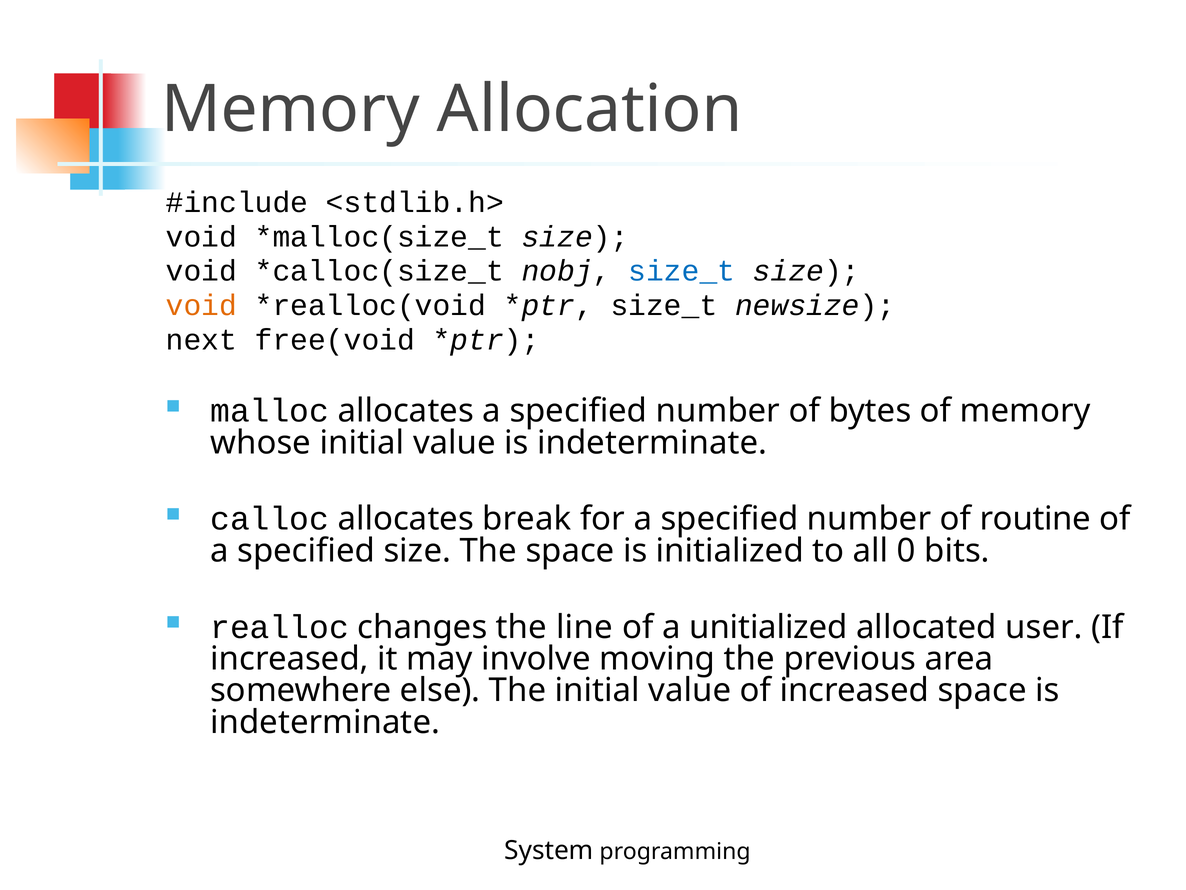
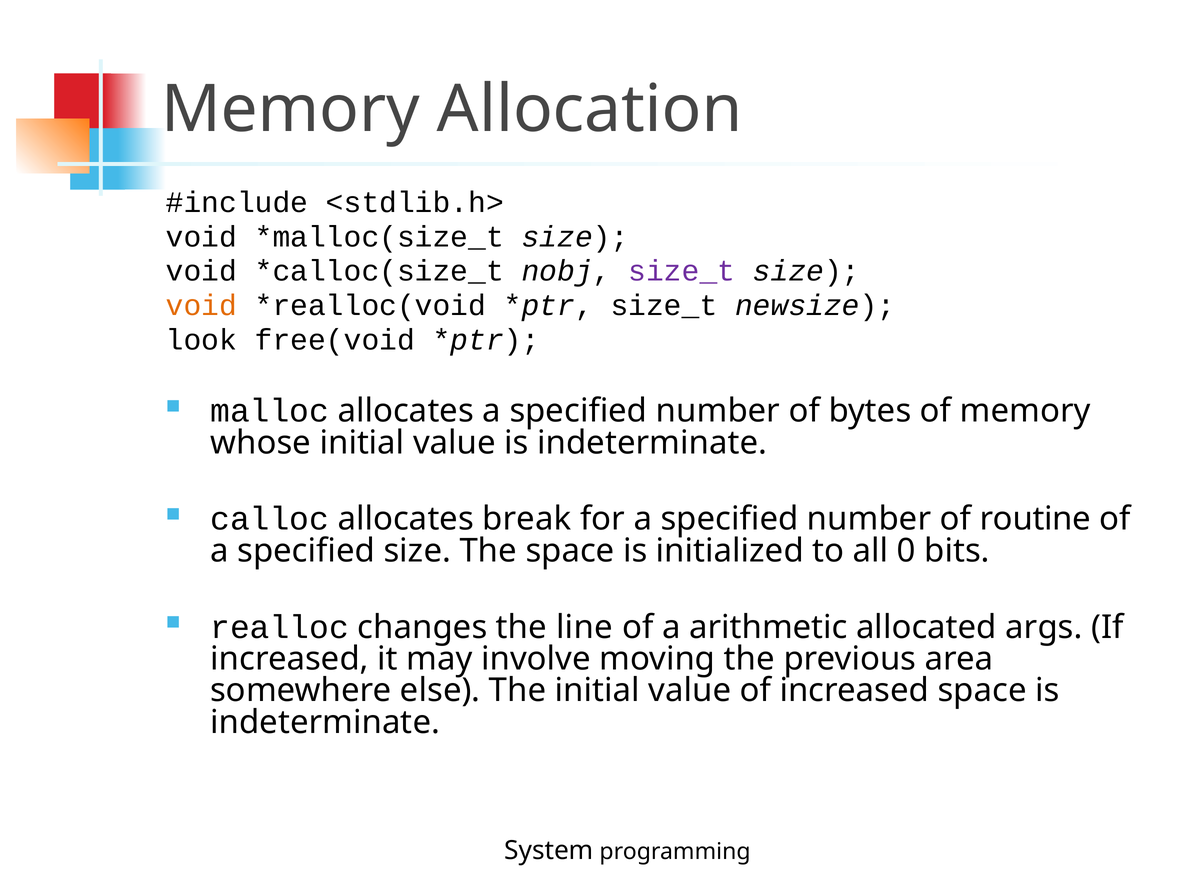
size_t colour: blue -> purple (682, 271)
next: next -> look (201, 340)
unitialized: unitialized -> arithmetic (768, 627)
user: user -> args (1044, 627)
